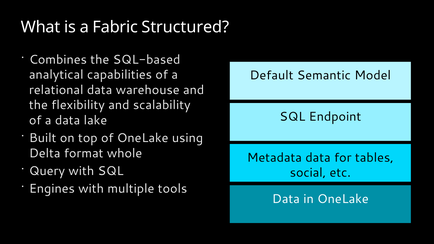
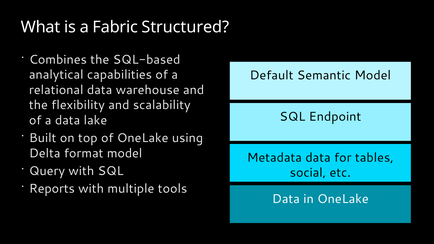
format whole: whole -> model (125, 153)
Engines: Engines -> Reports (52, 189)
